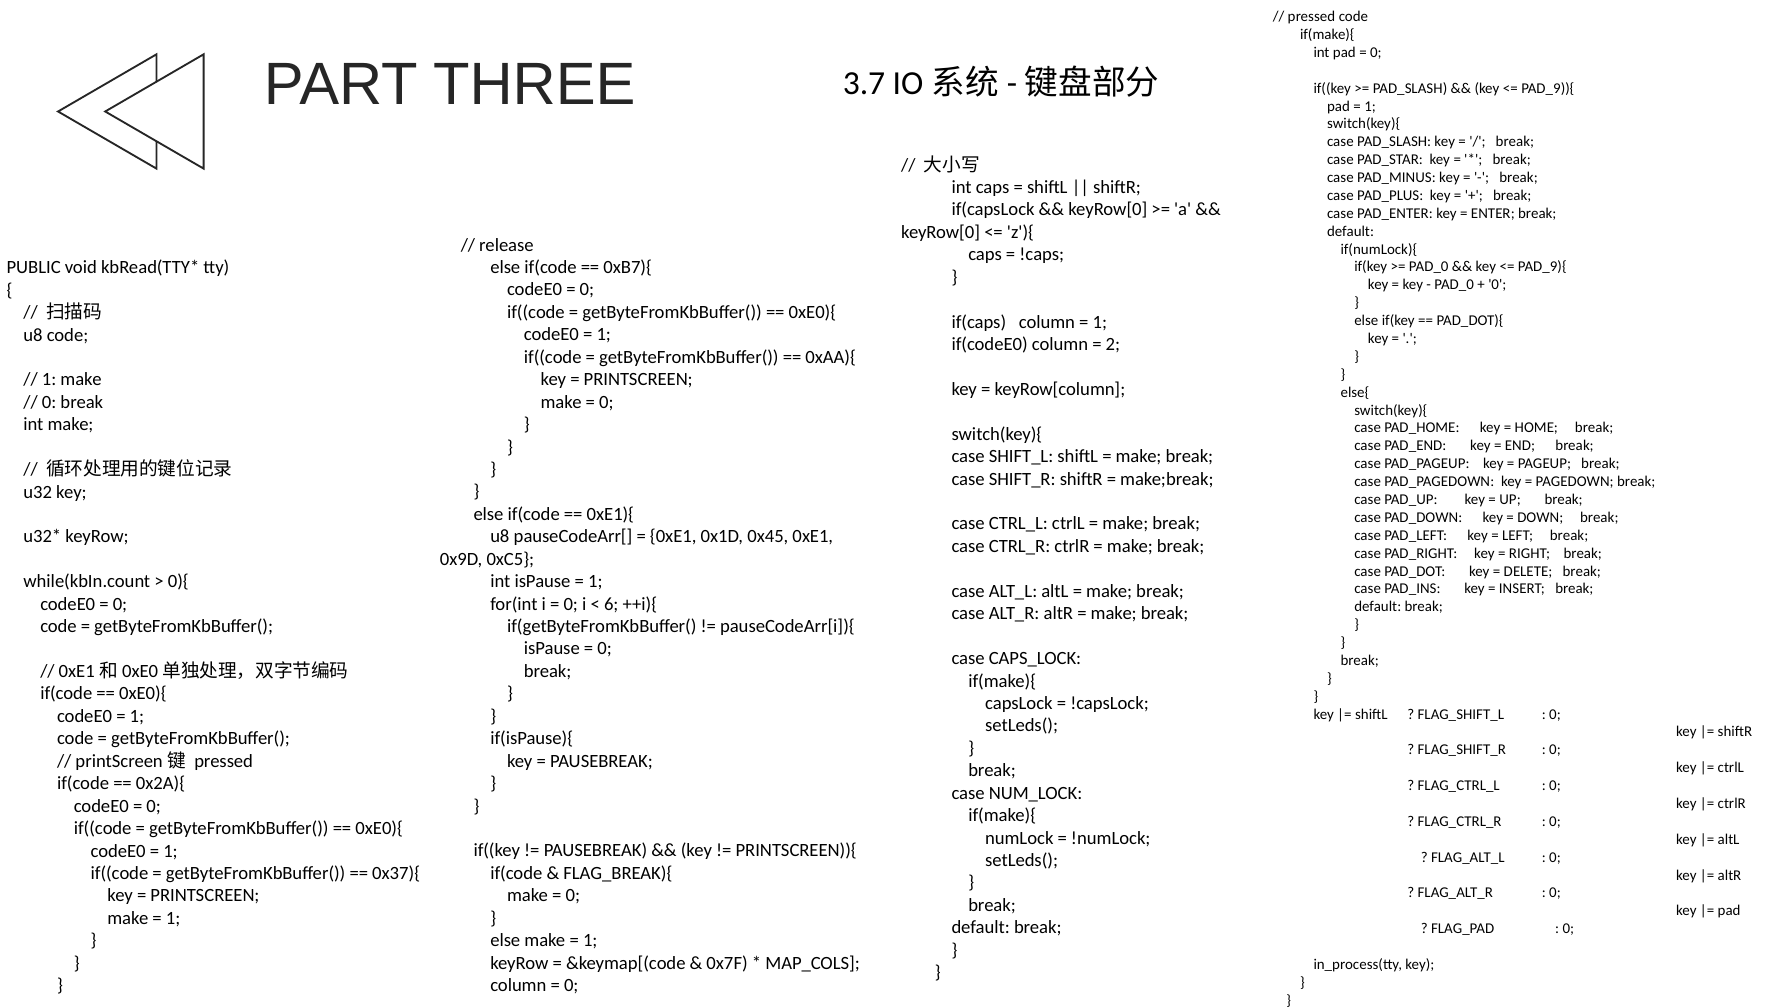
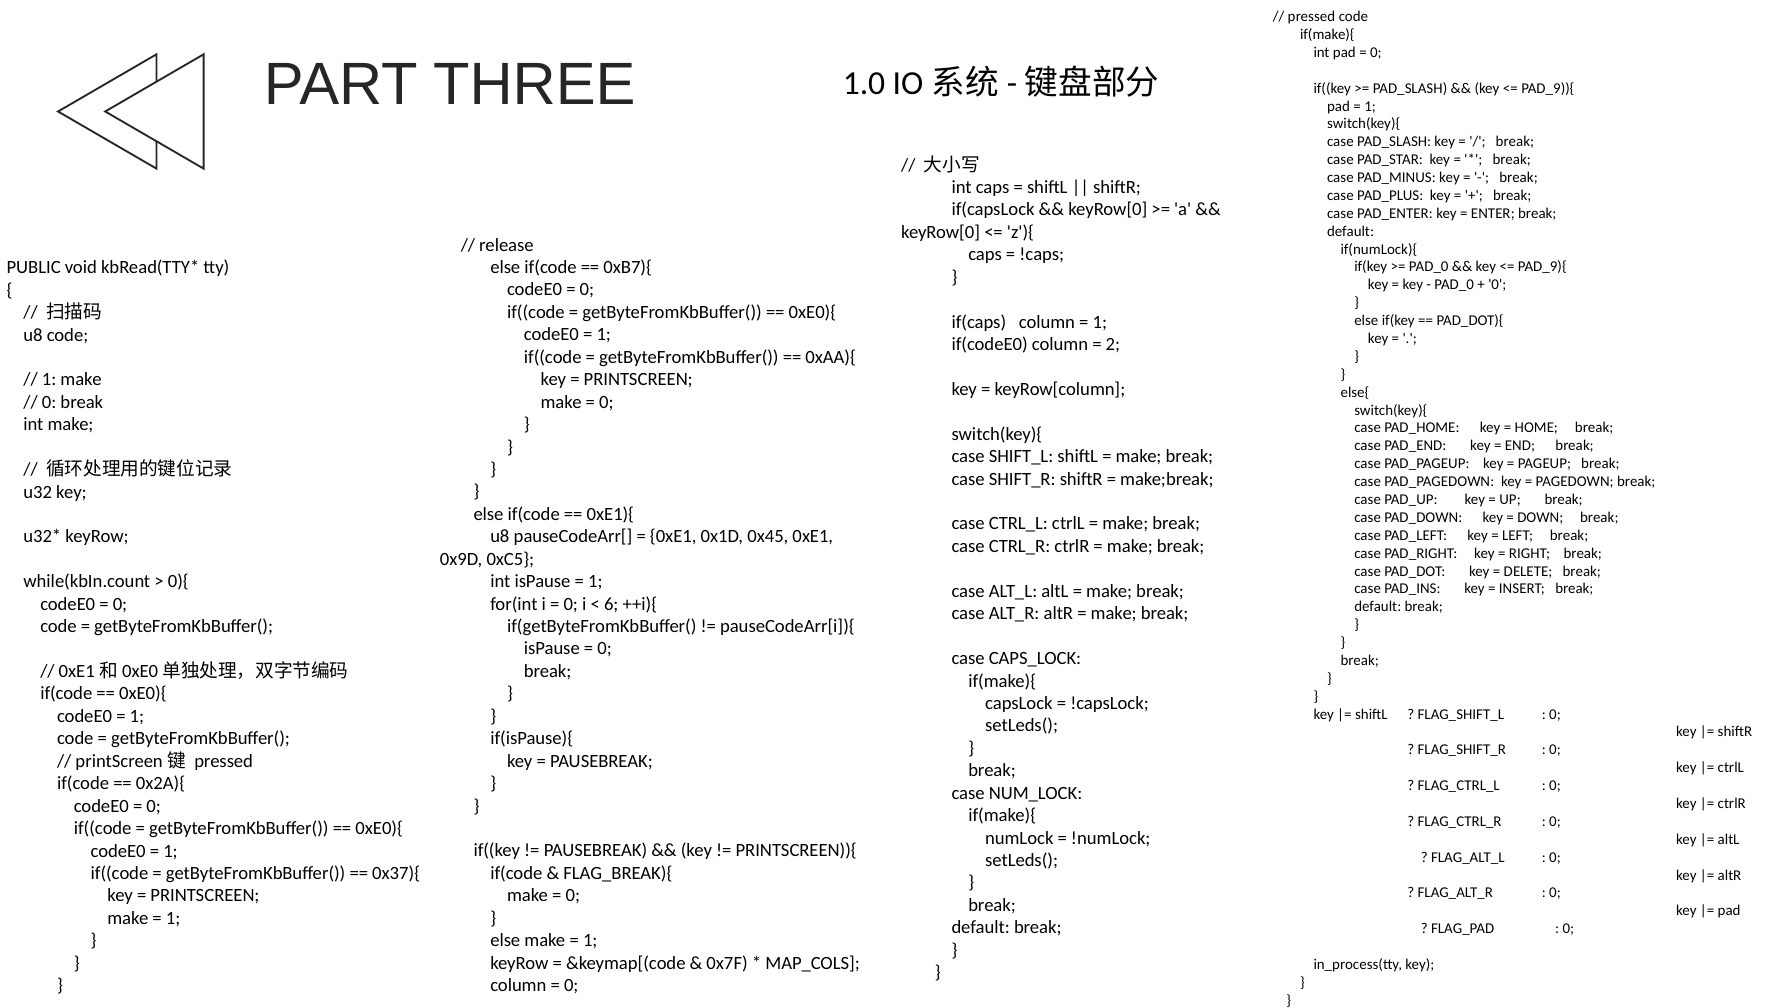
3.7: 3.7 -> 1.0 (864, 84)
